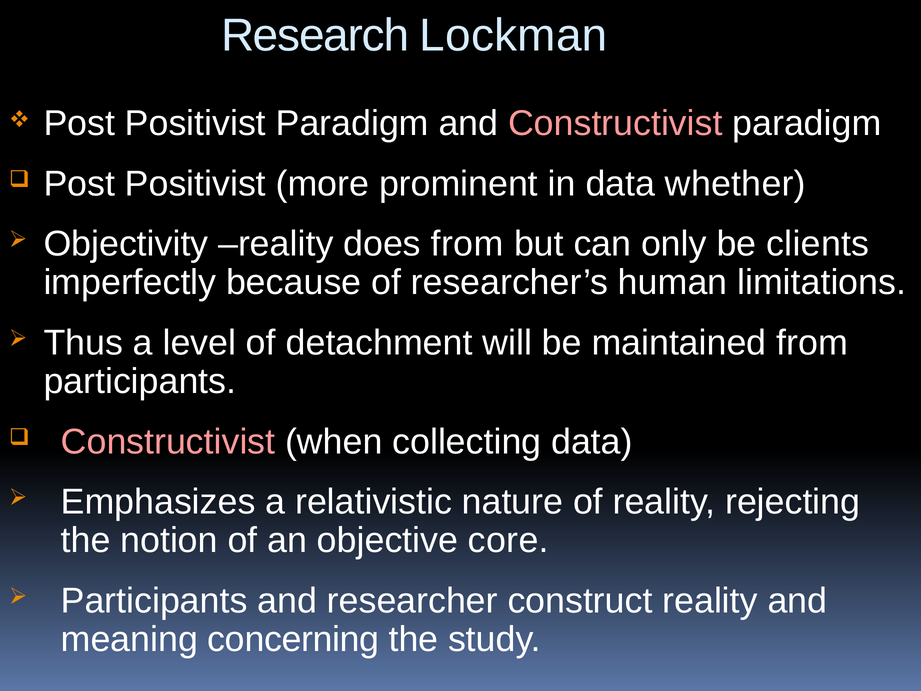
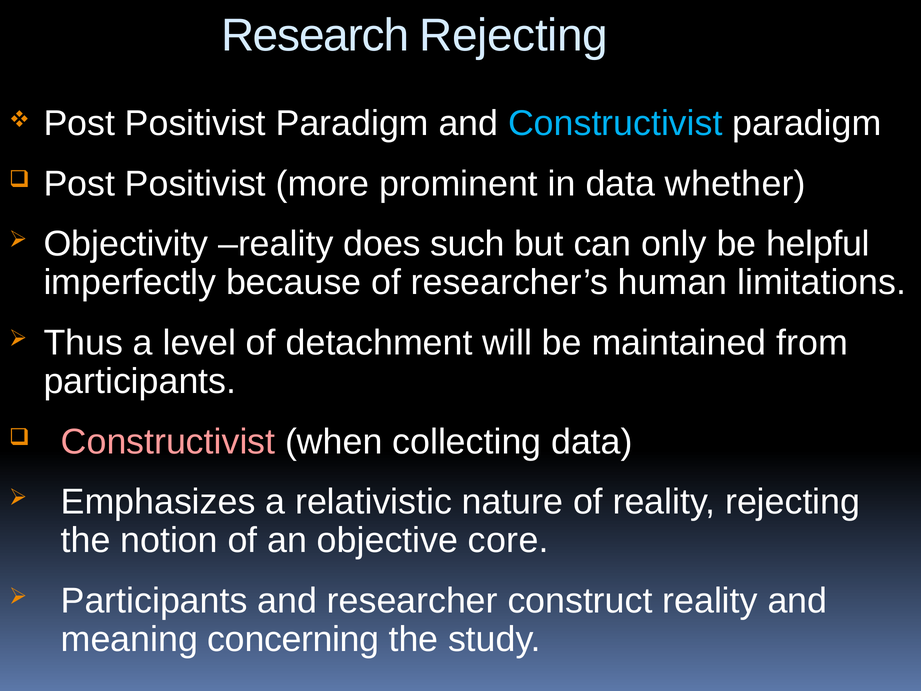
Research Lockman: Lockman -> Rejecting (514, 35)
Constructivist colour: pink -> light blue (615, 123)
does from: from -> such (468, 244)
clients: clients -> helpful (818, 244)
